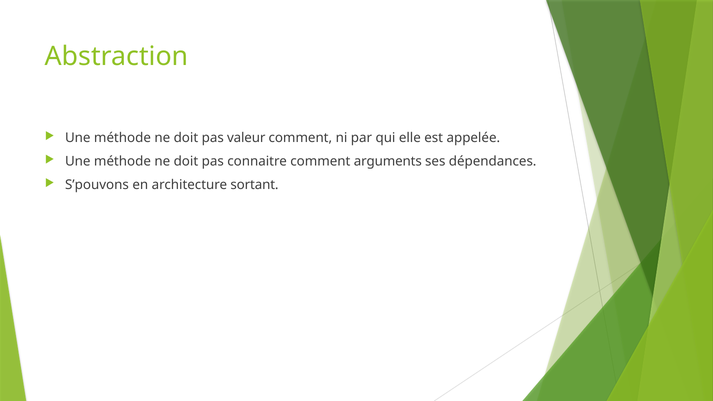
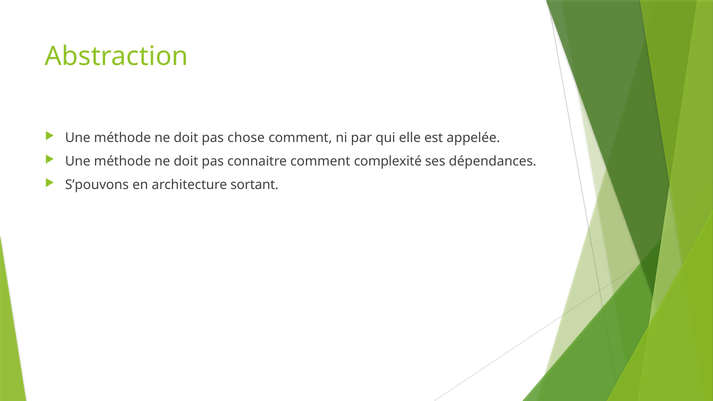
valeur: valeur -> chose (246, 138)
arguments: arguments -> complexité (388, 161)
